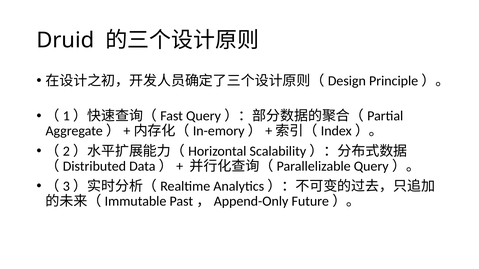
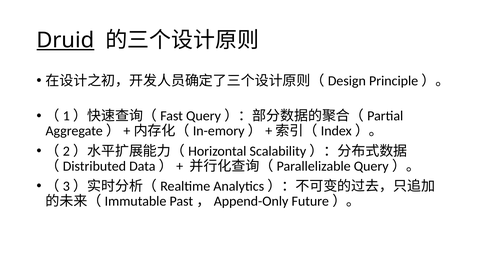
Druid underline: none -> present (65, 40)
